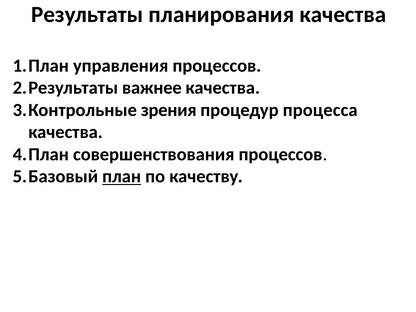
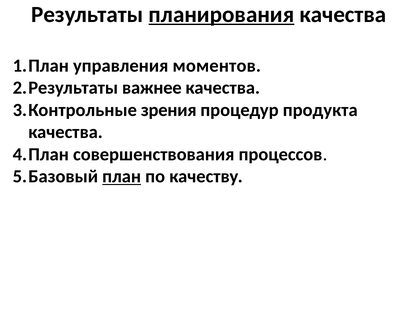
планирования underline: none -> present (221, 15)
управления процессов: процессов -> моментов (217, 66)
процесса: процесса -> продукта (320, 110)
